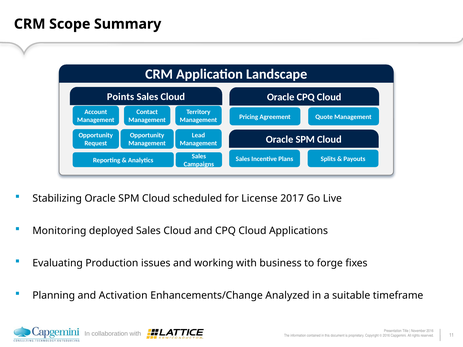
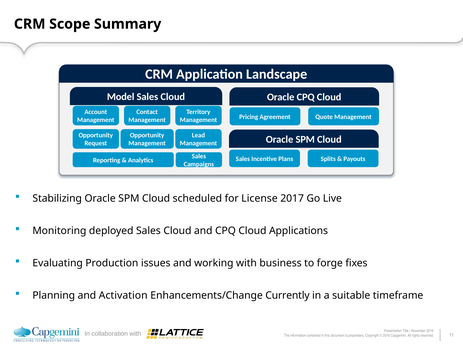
Points: Points -> Model (121, 97)
Analyzed: Analyzed -> Currently (288, 296)
